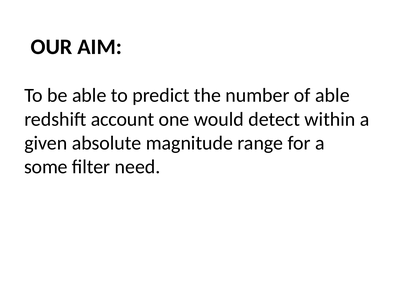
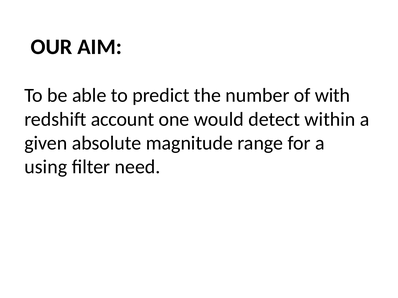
of able: able -> with (333, 96)
some: some -> using (46, 167)
